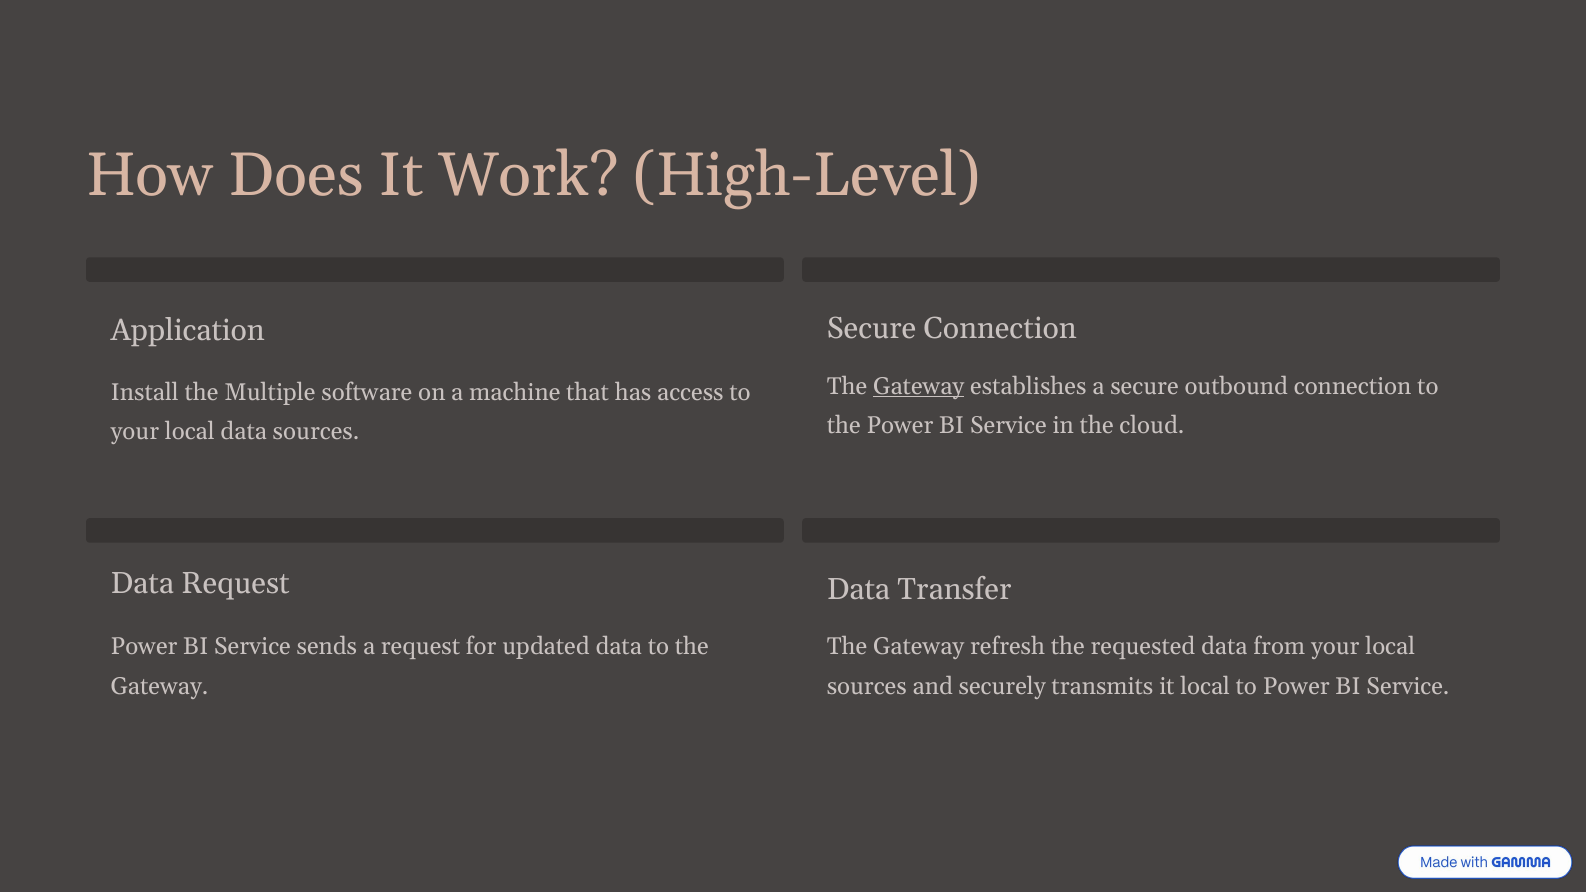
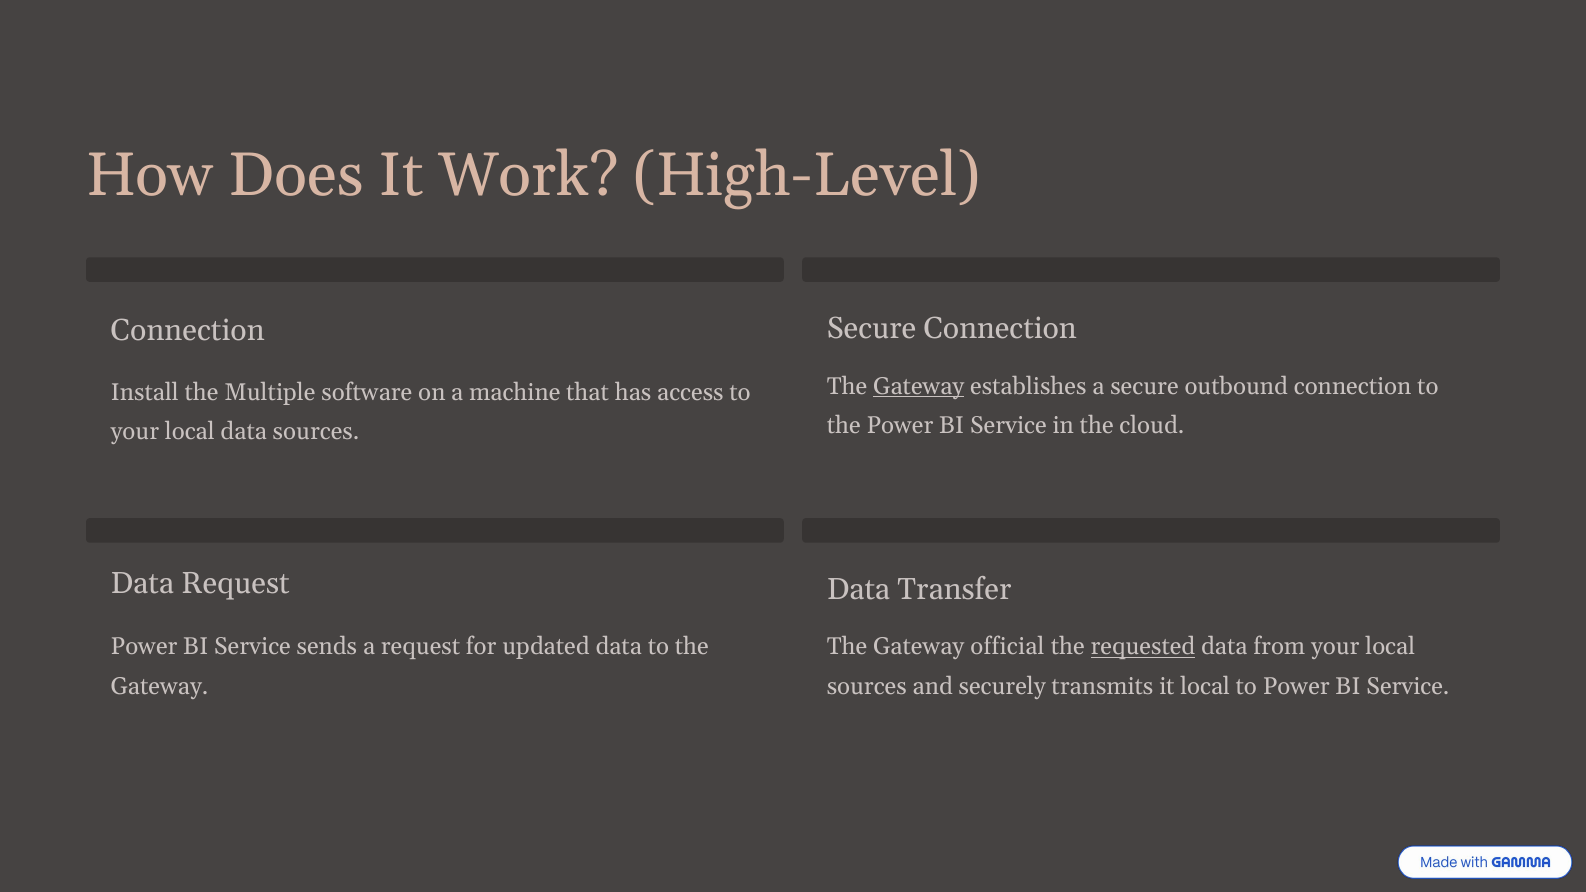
Application: Application -> Connection (188, 331)
refresh: refresh -> official (1007, 647)
requested underline: none -> present (1143, 647)
